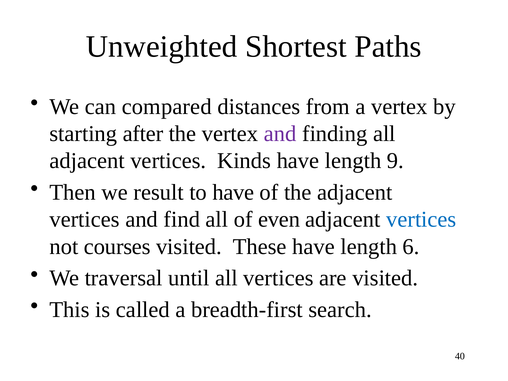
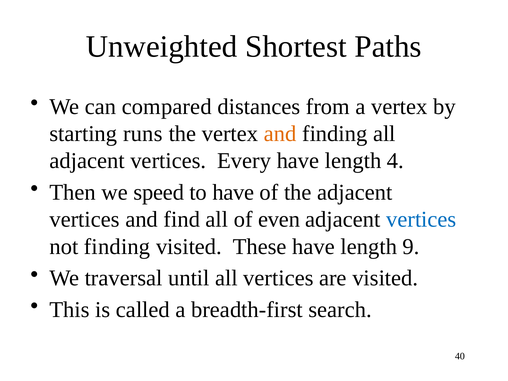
after: after -> runs (143, 134)
and colour: purple -> orange (280, 134)
Kinds: Kinds -> Every (244, 161)
9: 9 -> 4 (395, 161)
result: result -> speed (159, 192)
not courses: courses -> finding (117, 247)
6: 6 -> 9 (411, 247)
